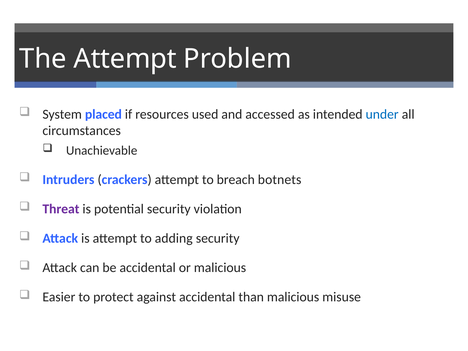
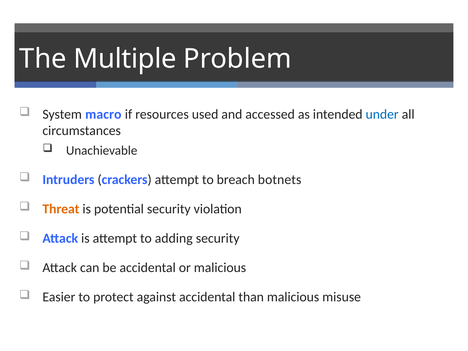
The Attempt: Attempt -> Multiple (125, 59)
placed: placed -> macro (103, 114)
Threat colour: purple -> orange (61, 209)
